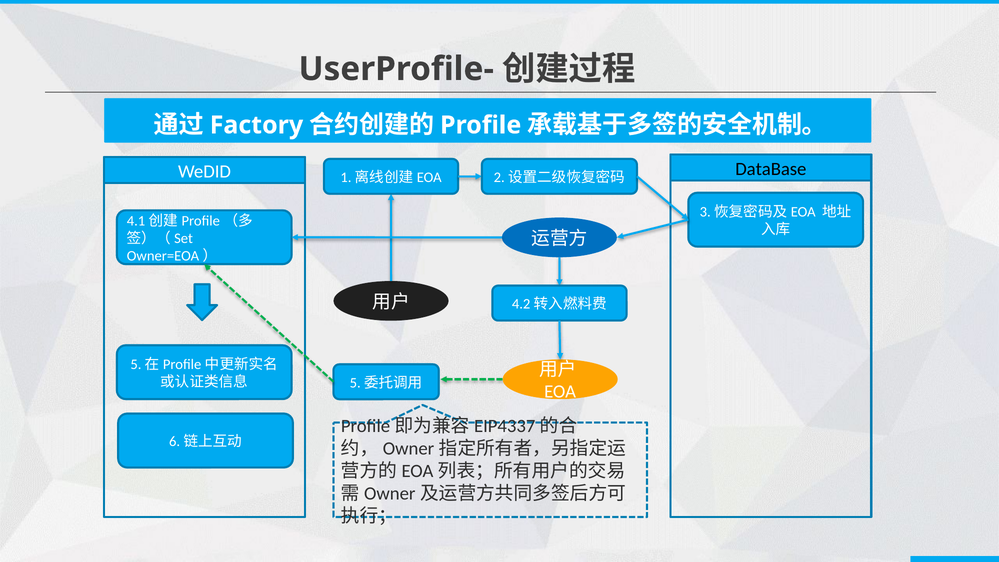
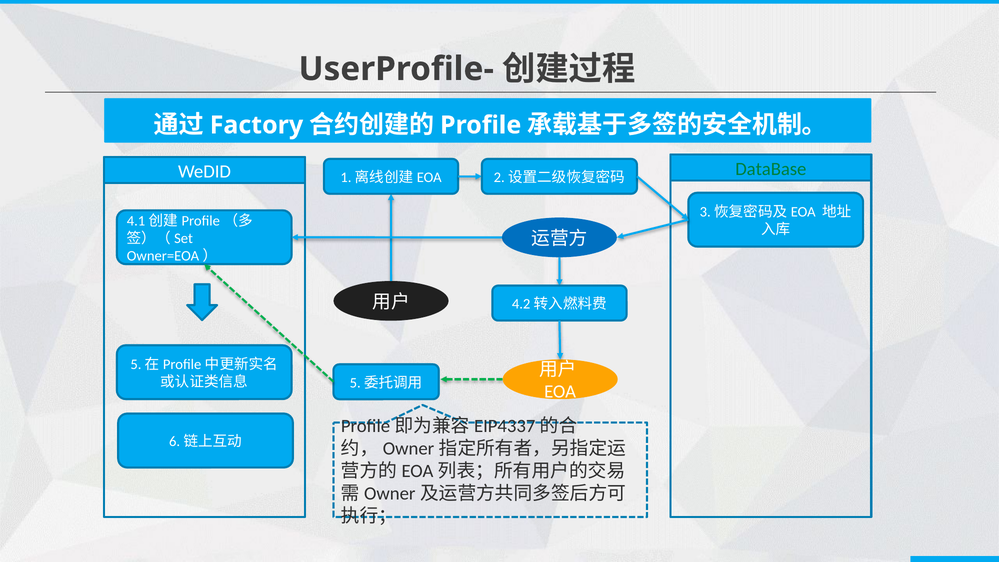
DataBase colour: black -> green (771, 169)
